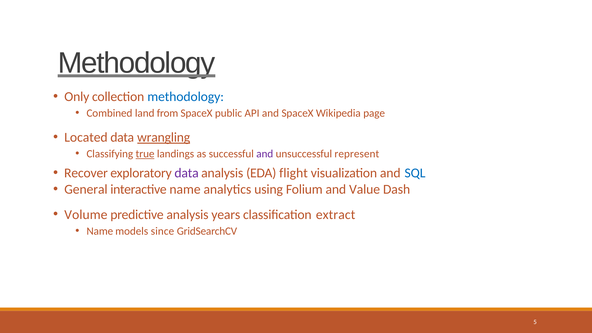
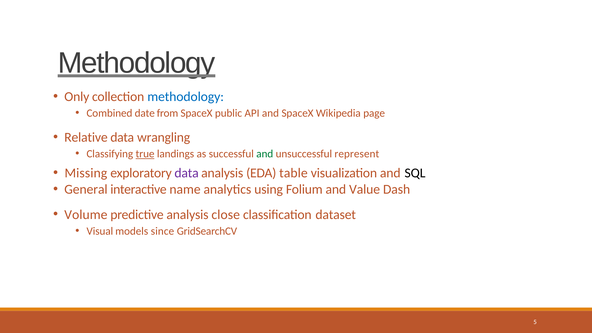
land: land -> date (145, 113)
Located: Located -> Relative (86, 137)
wrangling underline: present -> none (164, 137)
and colour: purple -> green (265, 154)
Recover: Recover -> Missing (86, 173)
flight: flight -> table (293, 173)
SQL colour: blue -> black (415, 173)
years: years -> close (226, 215)
extract: extract -> dataset (336, 215)
Name: Name -> Visual (100, 231)
